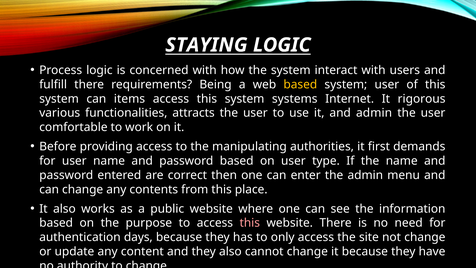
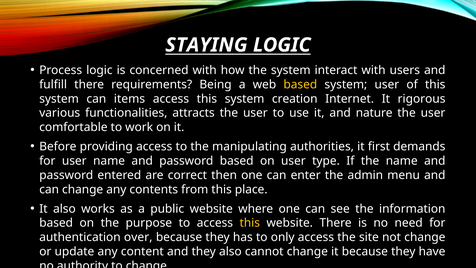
systems: systems -> creation (295, 99)
and admin: admin -> nature (374, 113)
this colour: pink -> yellow (250, 223)
days: days -> over (138, 237)
